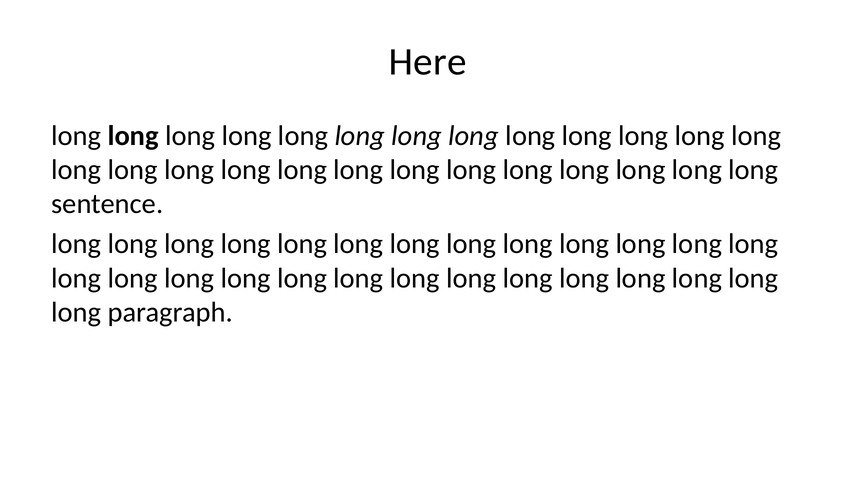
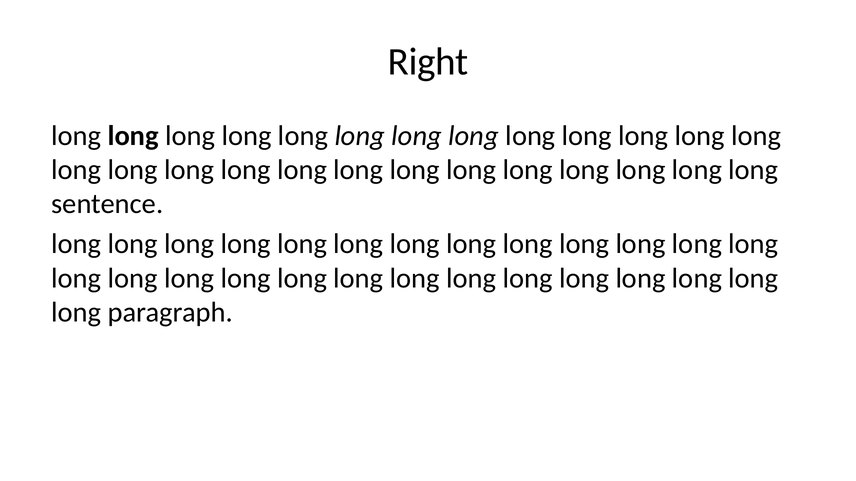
Here: Here -> Right (428, 62)
